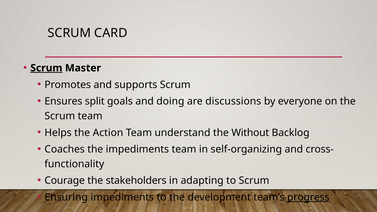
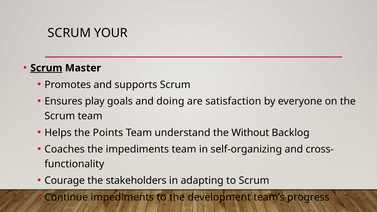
CARD: CARD -> YOUR (111, 33)
split: split -> play (95, 101)
discussions: discussions -> satisfaction (233, 101)
Action: Action -> Points (108, 133)
Ensuring: Ensuring -> Continue (66, 197)
progress underline: present -> none (308, 197)
